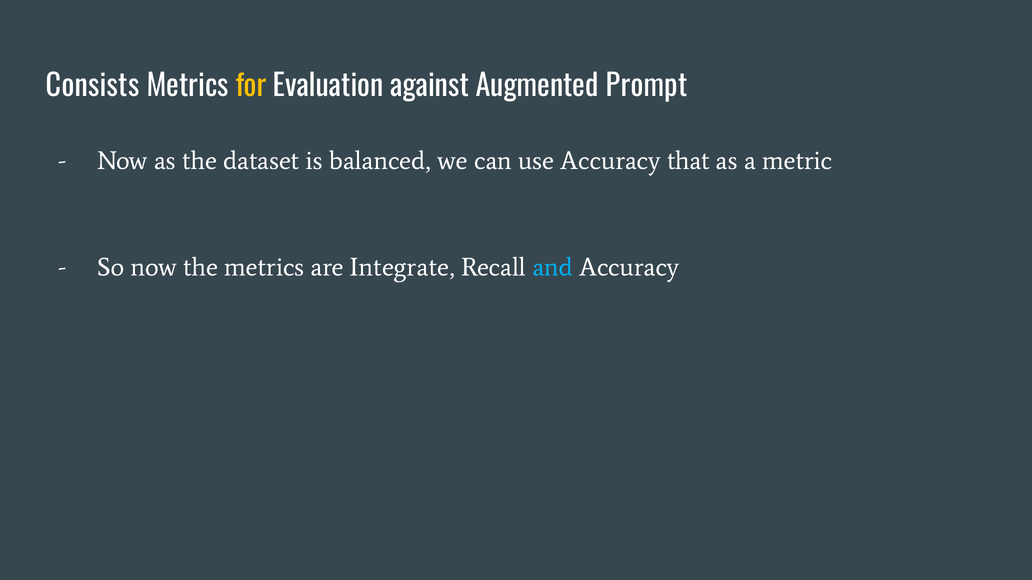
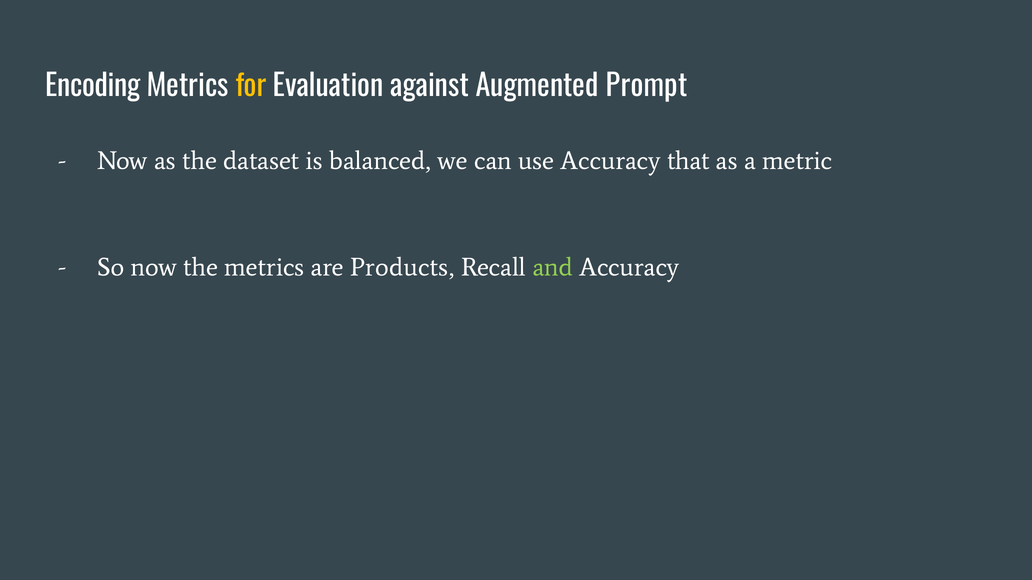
Consists: Consists -> Encoding (93, 87)
Integrate: Integrate -> Products (402, 267)
and colour: light blue -> light green (553, 267)
